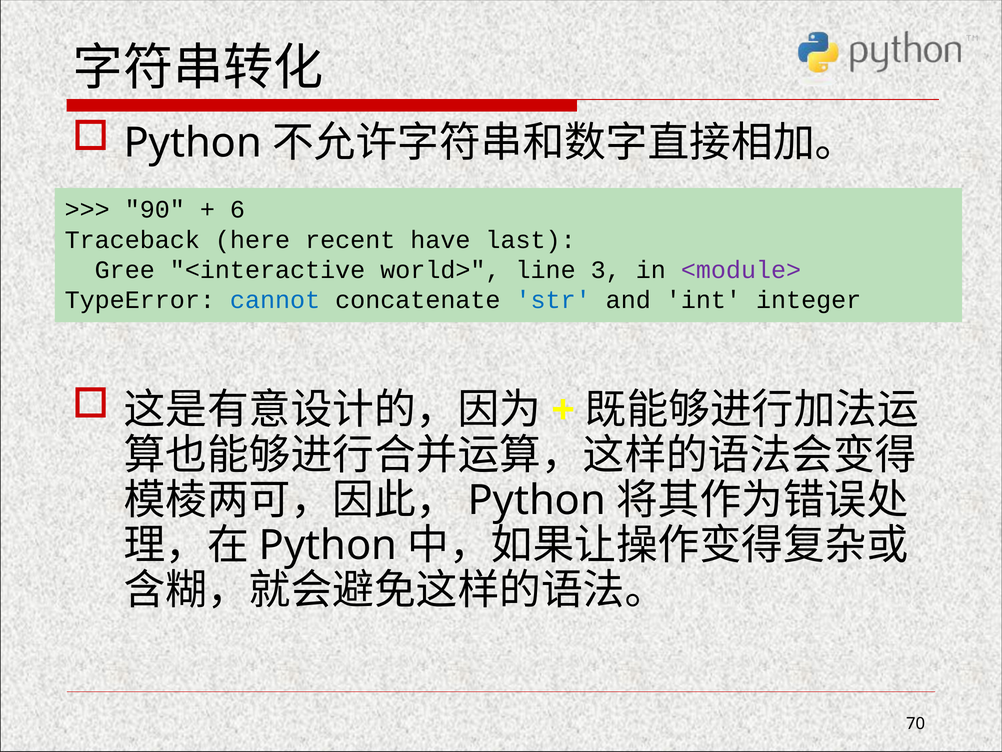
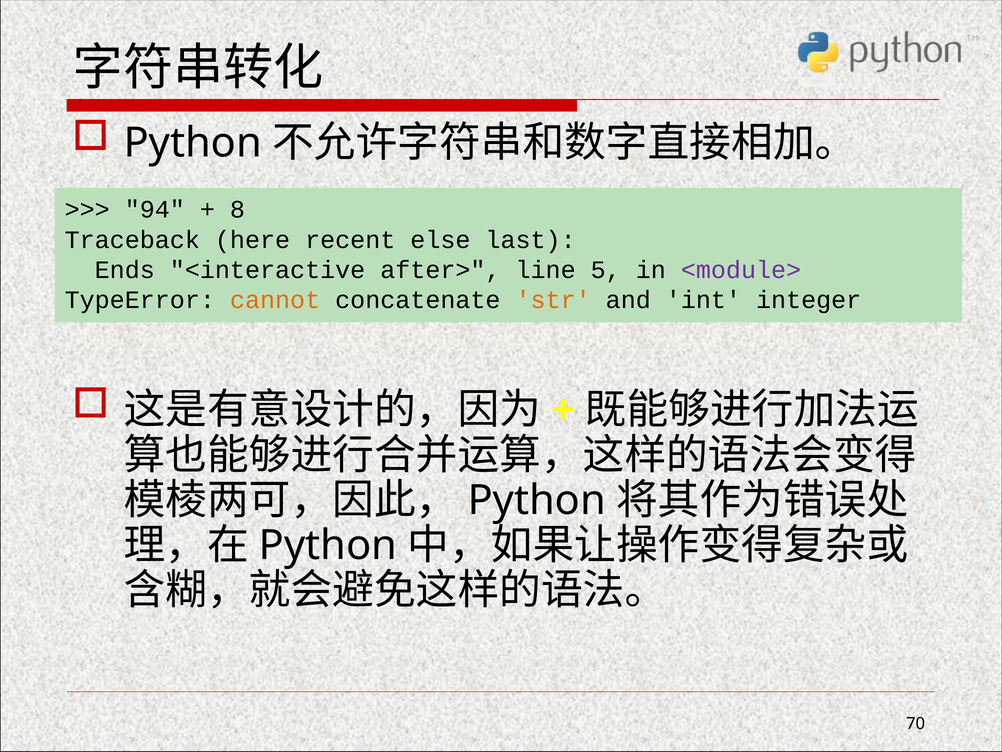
90: 90 -> 94 (155, 210)
6: 6 -> 8 (238, 210)
have: have -> else (440, 240)
Gree: Gree -> Ends (125, 270)
world>: world> -> after> (440, 270)
3: 3 -> 5 (606, 270)
cannot colour: blue -> orange (275, 300)
str colour: blue -> orange (553, 300)
